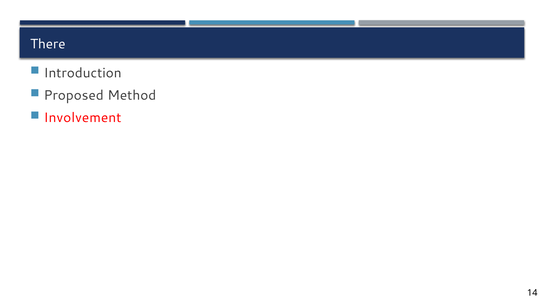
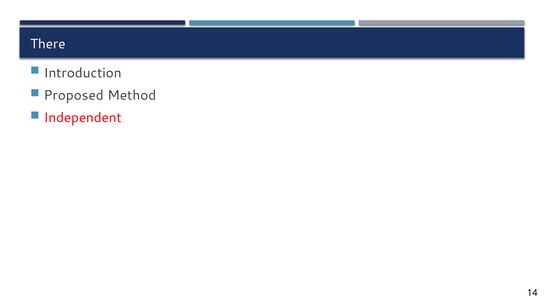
Involvement: Involvement -> Independent (83, 118)
